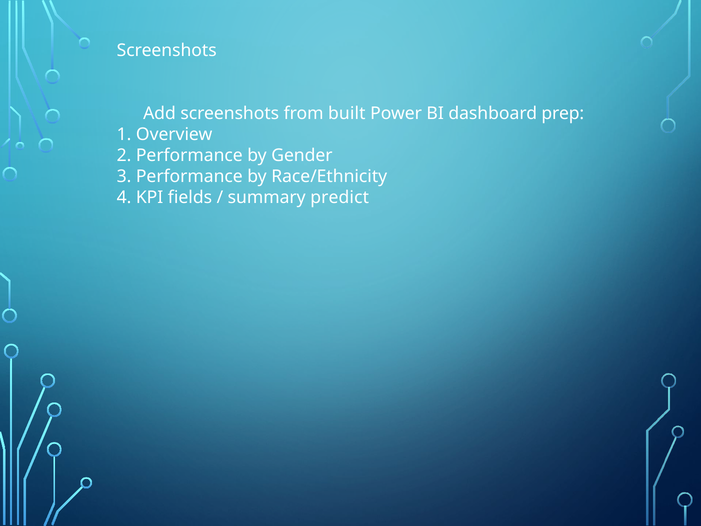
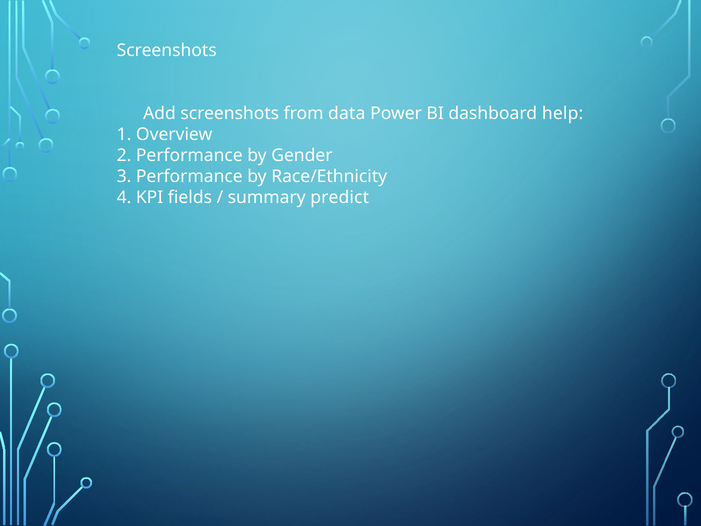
built: built -> data (347, 113)
prep: prep -> help (563, 113)
